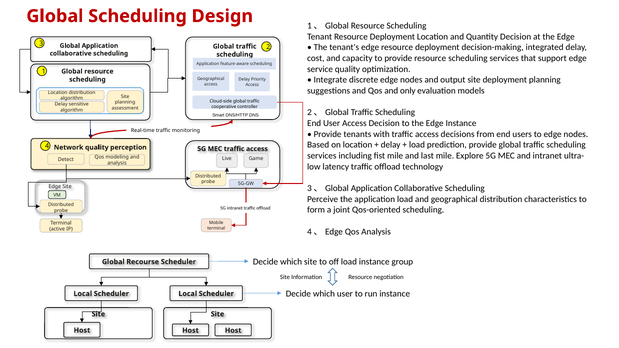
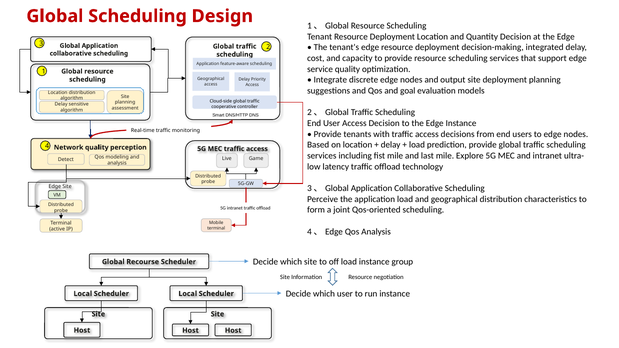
only: only -> goal (408, 91)
